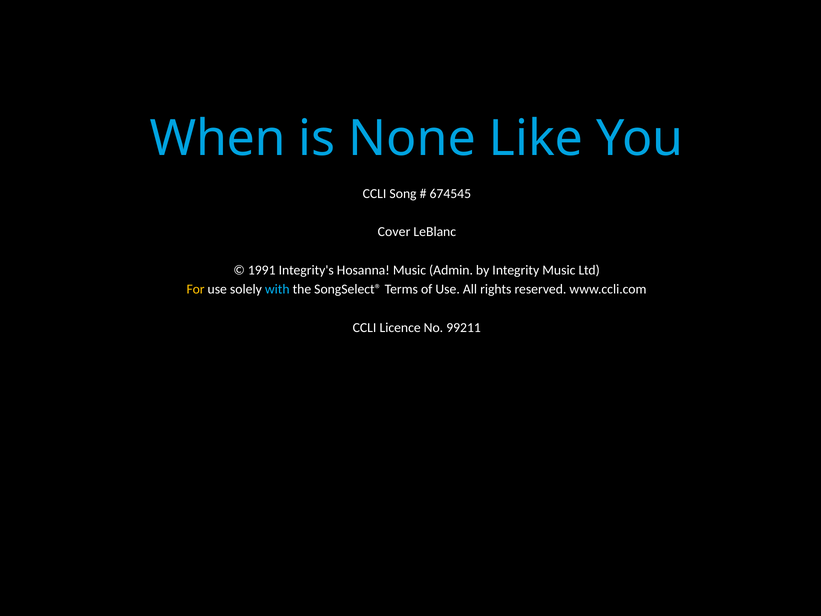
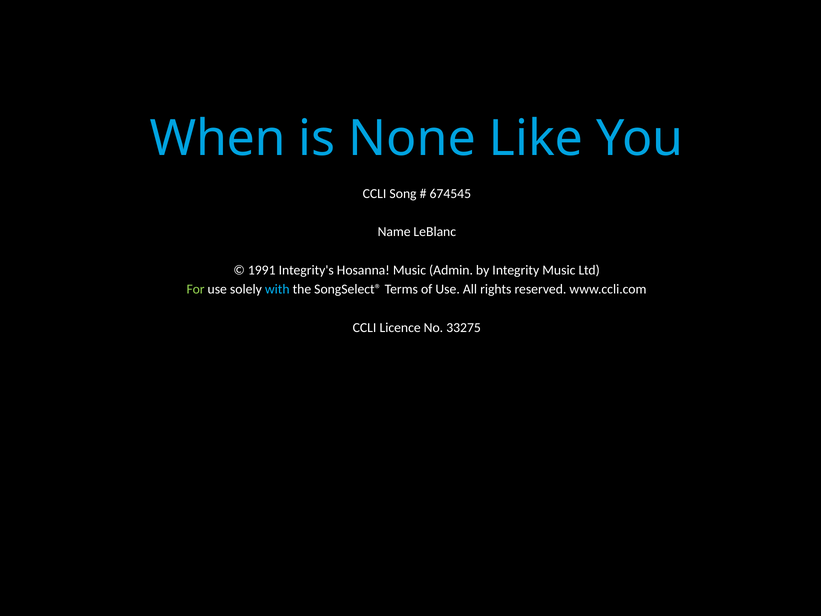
Cover: Cover -> Name (394, 232)
For colour: yellow -> light green (196, 289)
99211: 99211 -> 33275 (464, 328)
